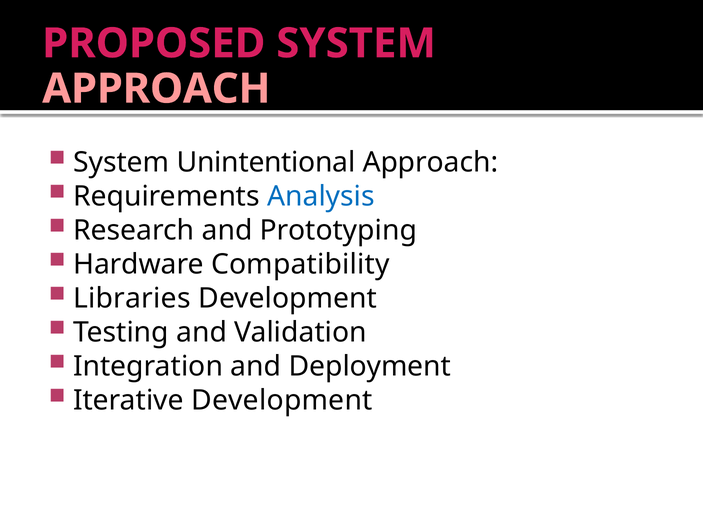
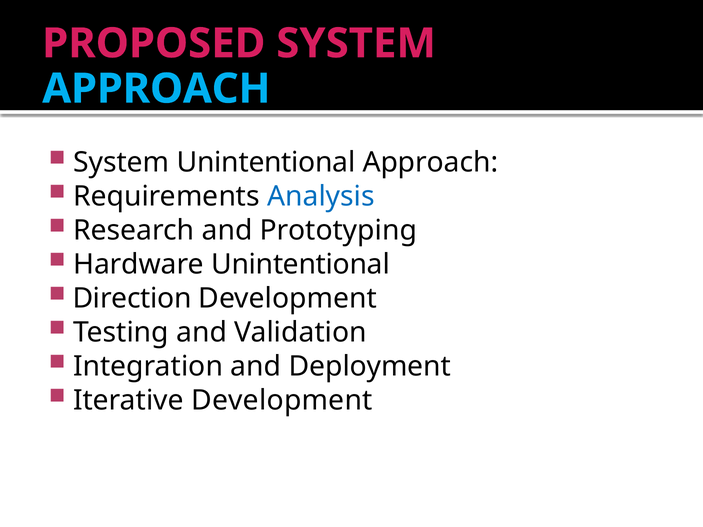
APPROACH colour: pink -> light blue (156, 89)
Hardware Compatibility: Compatibility -> Unintentional (301, 264)
Libraries: Libraries -> Direction (132, 298)
